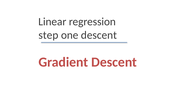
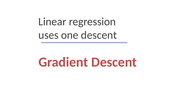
step: step -> uses (49, 35)
